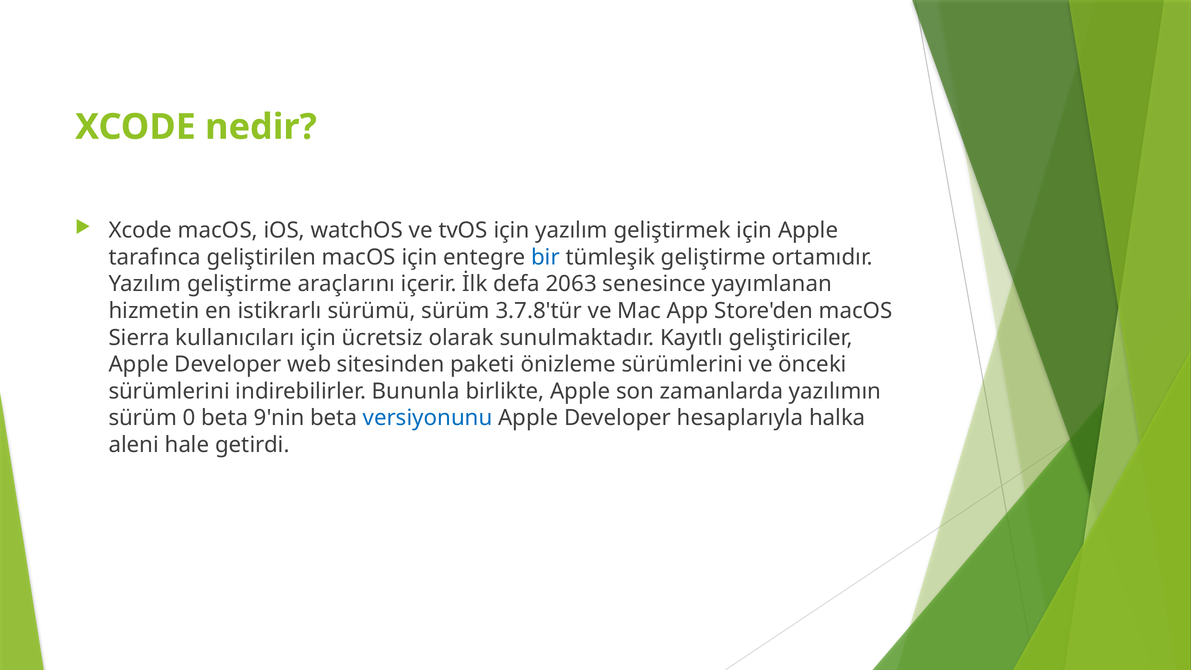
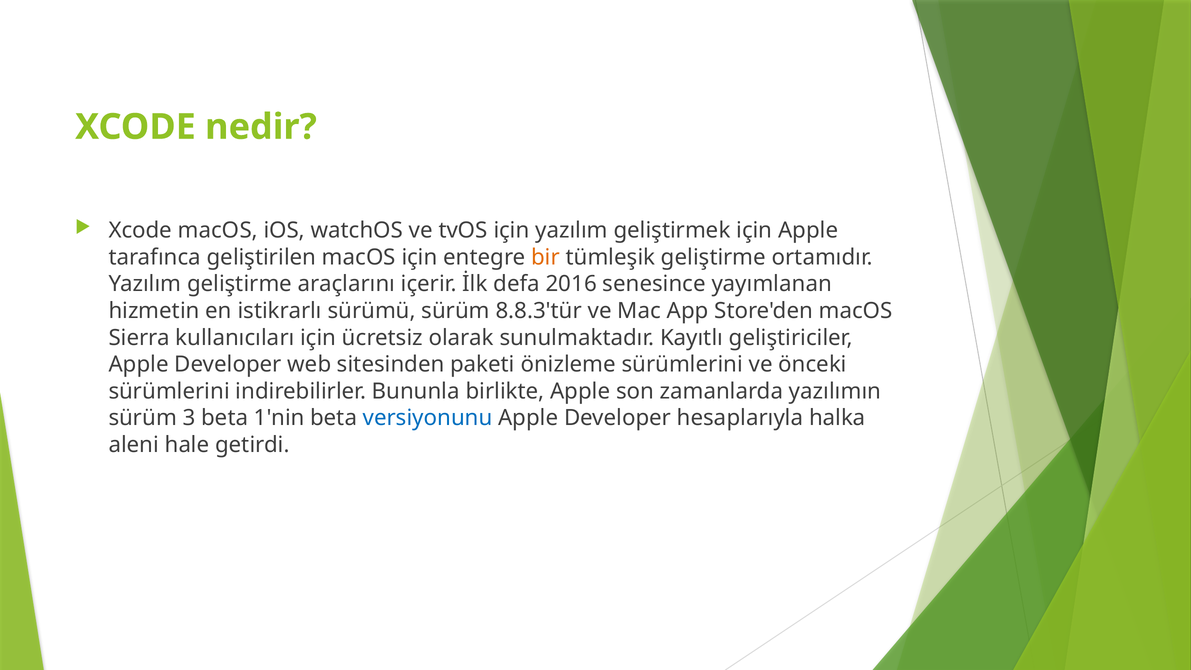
bir colour: blue -> orange (546, 257)
2063: 2063 -> 2016 (571, 284)
3.7.8'tür: 3.7.8'tür -> 8.8.3'tür (539, 311)
0: 0 -> 3 (189, 418)
9'nin: 9'nin -> 1'nin (279, 418)
